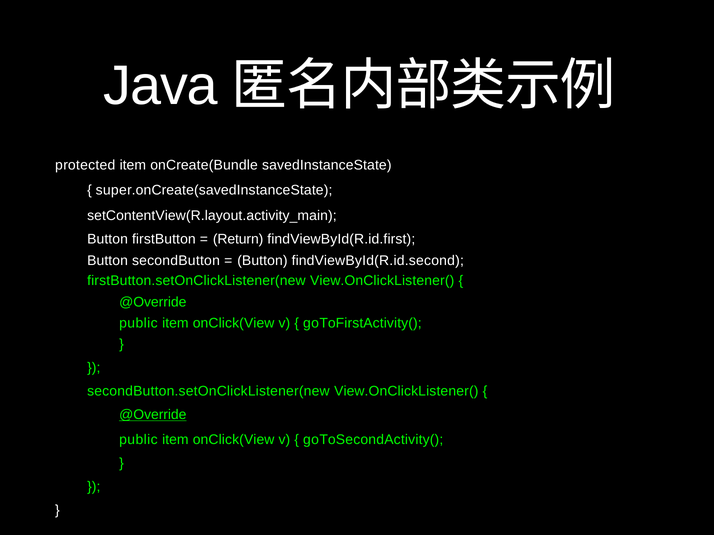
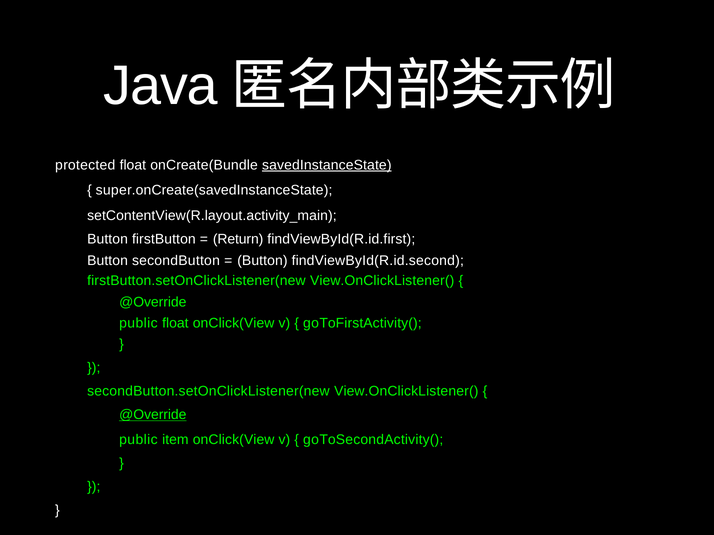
protected item: item -> float (133, 165)
savedInstanceState underline: none -> present (327, 165)
item: item -> float (175, 323)
